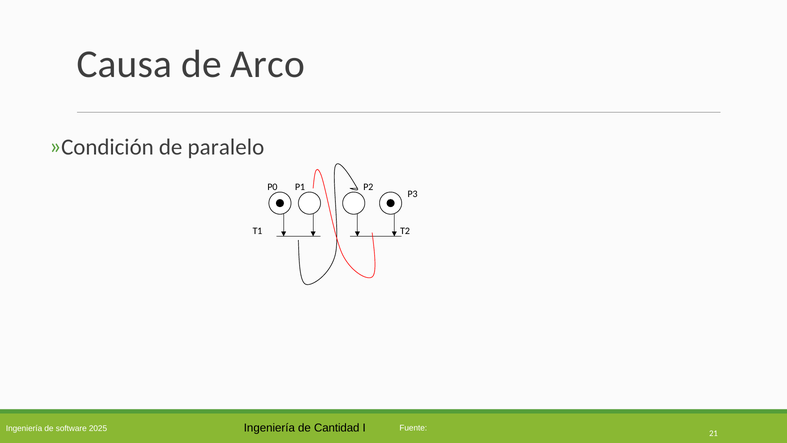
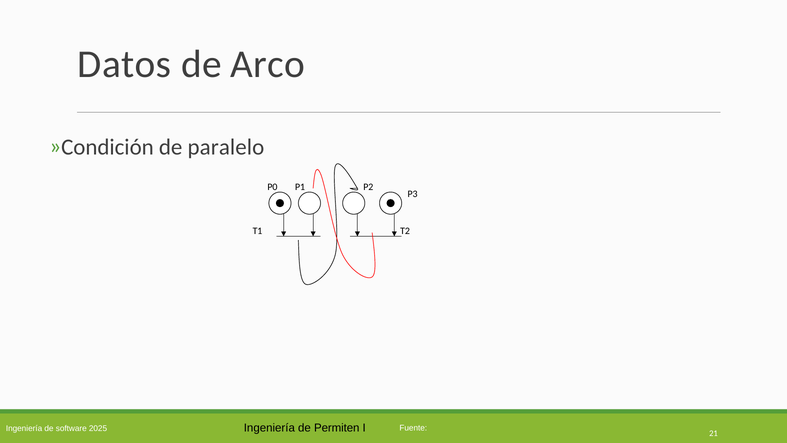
Causa: Causa -> Datos (124, 64)
Cantidad: Cantidad -> Permiten (337, 428)
